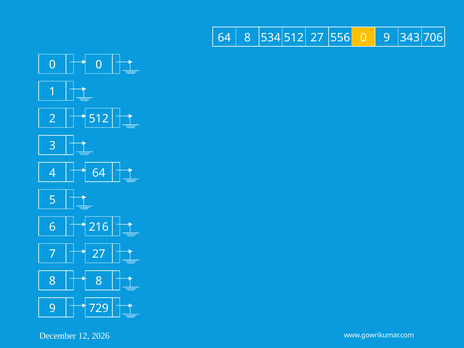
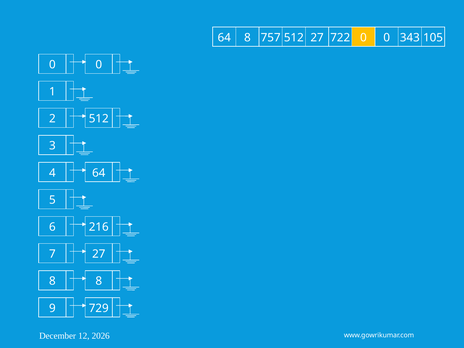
534: 534 -> 757 (271, 38)
556: 556 -> 722 (340, 38)
0 9: 9 -> 0 (387, 38)
706: 706 -> 105 (433, 38)
